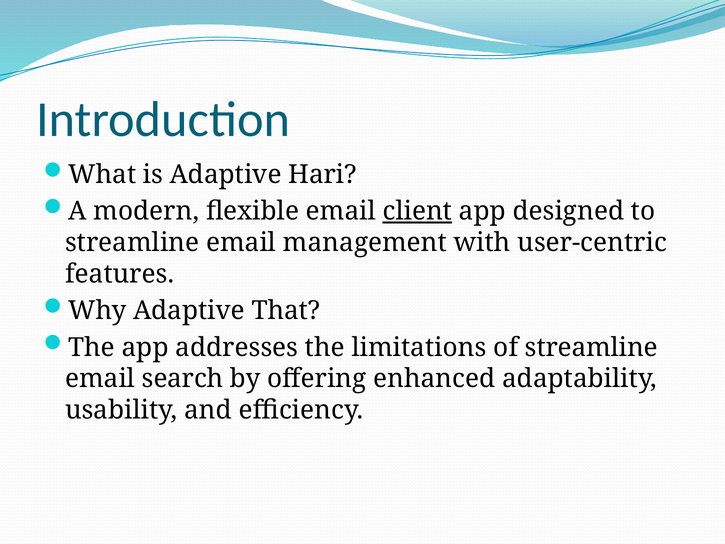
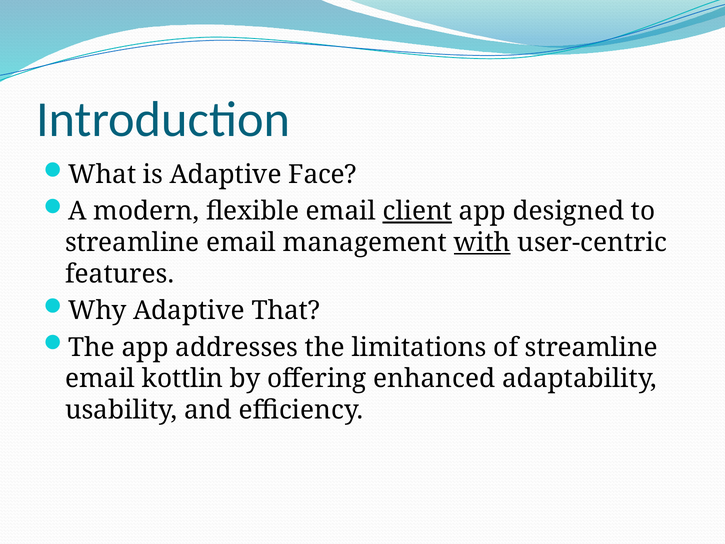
Hari: Hari -> Face (323, 175)
with underline: none -> present (482, 243)
search: search -> kottlin (183, 379)
